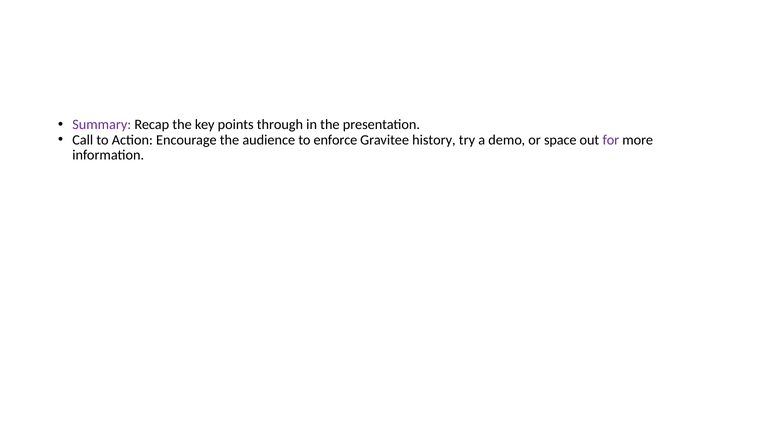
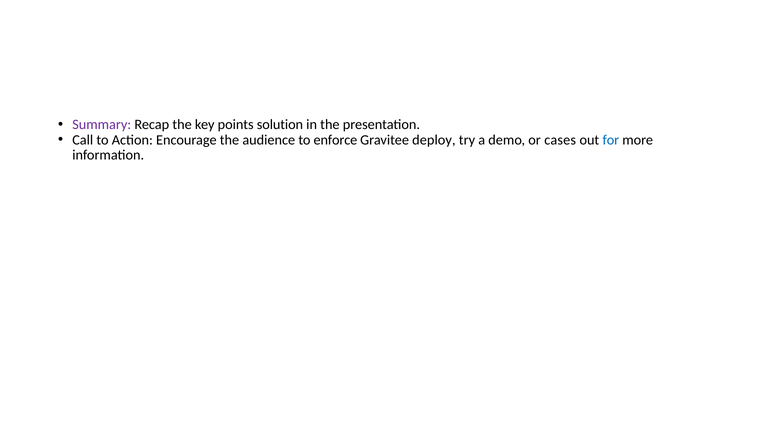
through: through -> solution (280, 124)
history: history -> deploy (434, 140)
space: space -> cases (560, 140)
for colour: purple -> blue (611, 140)
